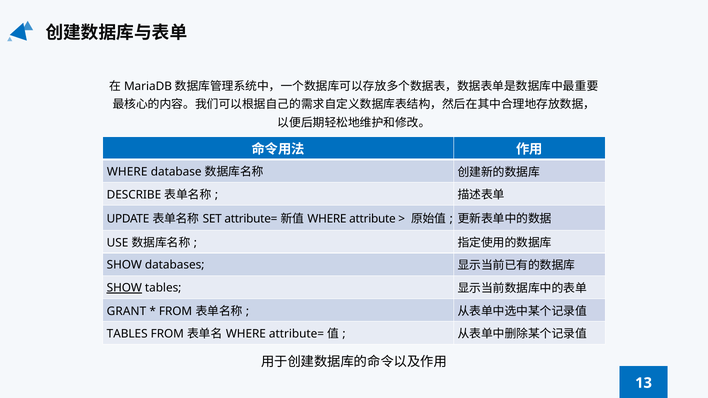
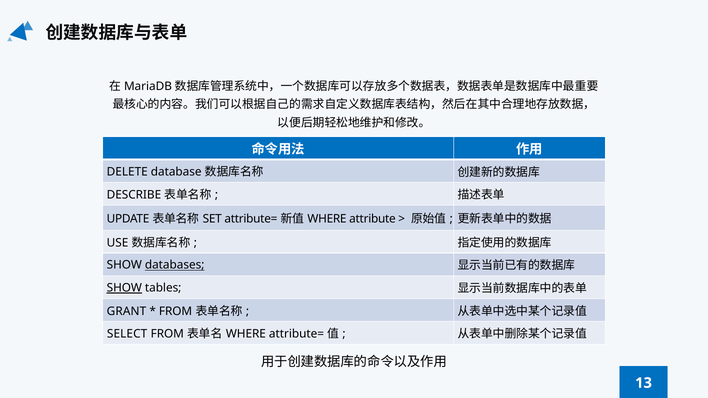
WHERE: WHERE -> DELETE (127, 172)
databases underline: none -> present (175, 265)
TABLES: TABLES -> SELECT (127, 334)
